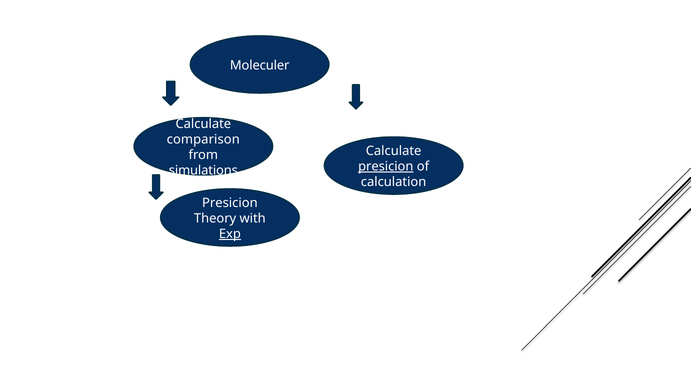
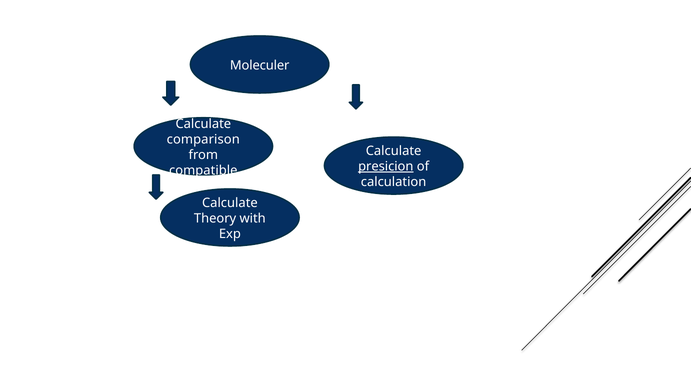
simulations: simulations -> compatible (203, 170)
Presicion: Presicion -> Calculate (230, 203)
Exp underline: present -> none (230, 234)
